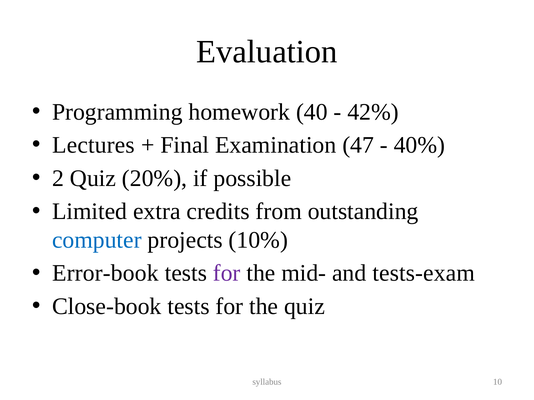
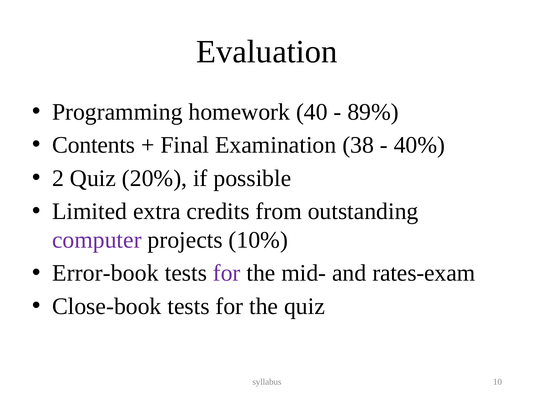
42%: 42% -> 89% (373, 112)
Lectures: Lectures -> Contents (94, 145)
47: 47 -> 38 (358, 145)
computer colour: blue -> purple (97, 240)
tests-exam: tests-exam -> rates-exam (424, 273)
